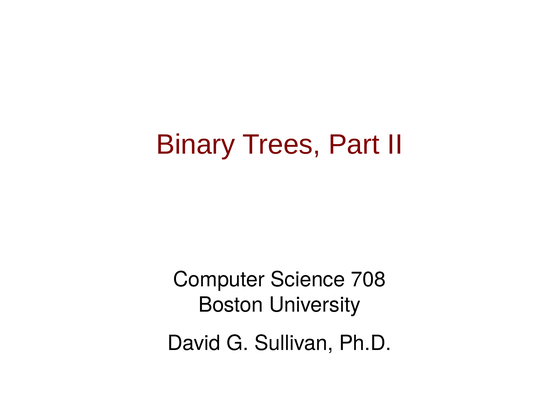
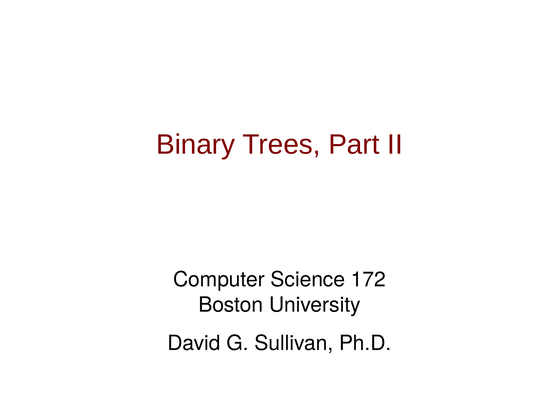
708: 708 -> 172 (368, 279)
